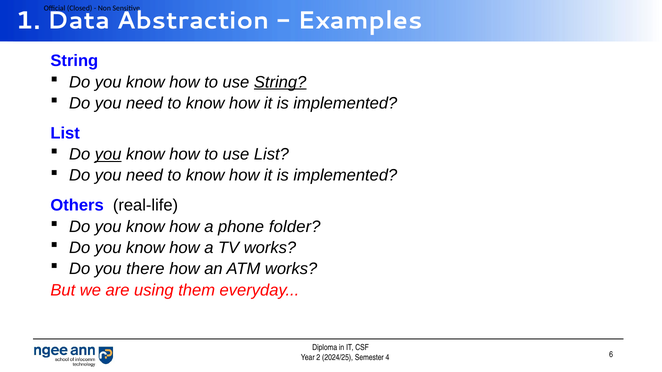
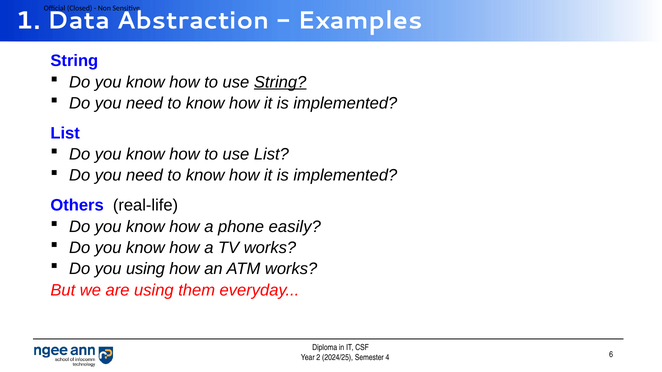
you underline: present -> none (108, 155)
folder: folder -> easily (295, 227)
you there: there -> using (145, 269)
